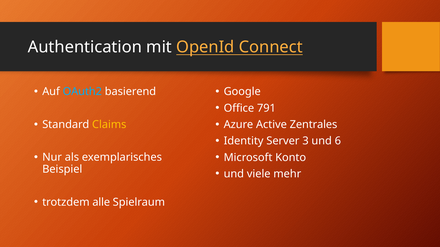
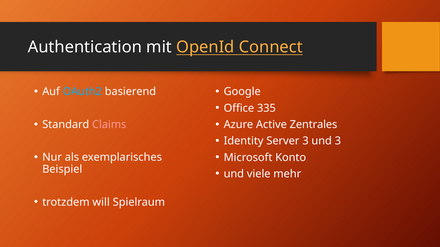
791: 791 -> 335 (266, 108)
Claims colour: yellow -> pink (109, 125)
und 6: 6 -> 3 (338, 141)
alle: alle -> will (101, 202)
